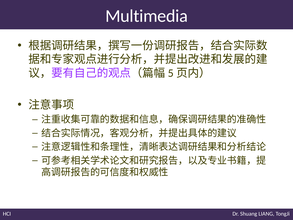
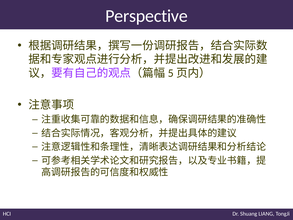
Multimedia: Multimedia -> Perspective (147, 16)
